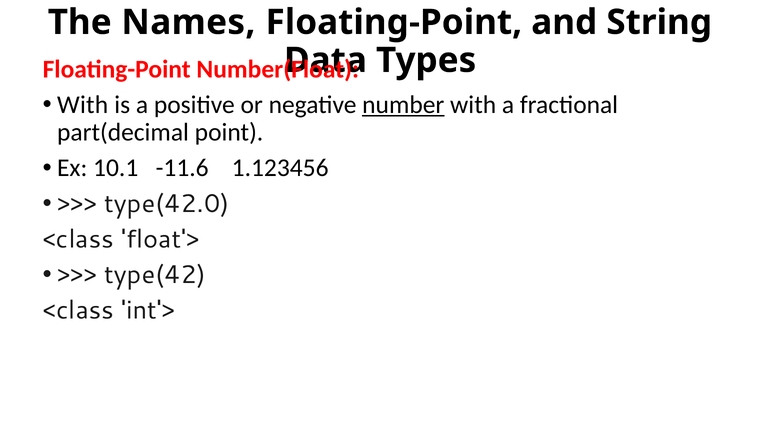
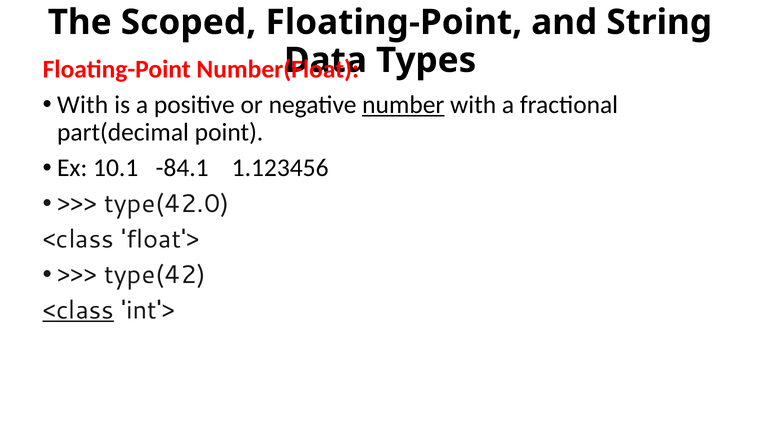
Names: Names -> Scoped (188, 22)
-11.6: -11.6 -> -84.1 (182, 168)
<class underline: none -> present (78, 310)
